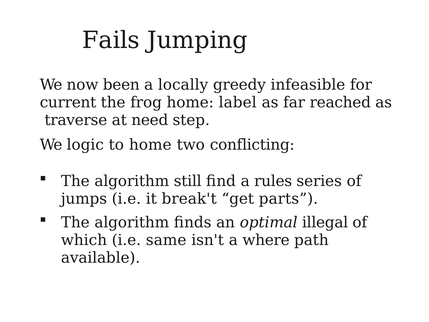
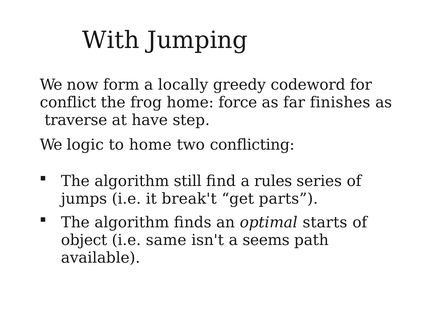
Fails: Fails -> With (111, 40)
been: been -> form (121, 85)
infeasible: infeasible -> codeword (308, 85)
current: current -> conflict (68, 102)
label: label -> force (238, 102)
reached: reached -> finishes (340, 102)
need: need -> have (150, 120)
illegal: illegal -> starts (325, 222)
which: which -> object (84, 240)
where: where -> seems (266, 240)
